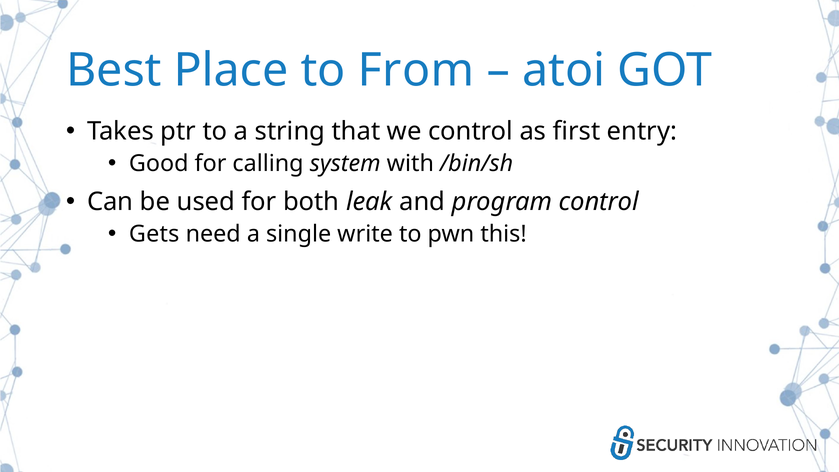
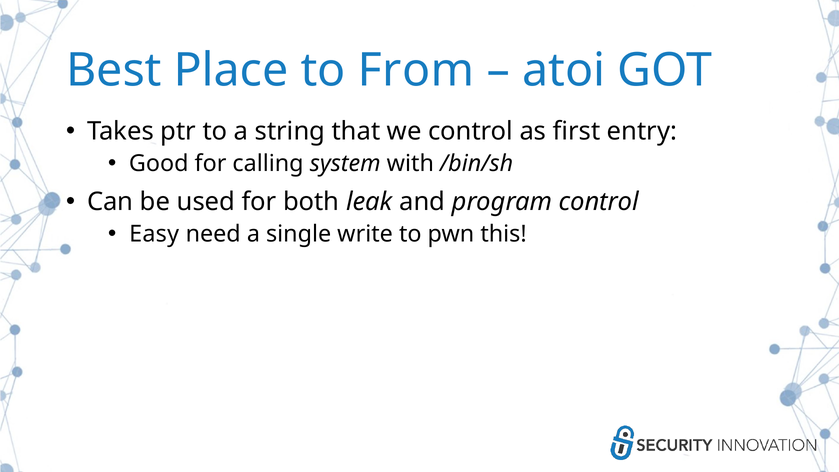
Gets: Gets -> Easy (154, 234)
